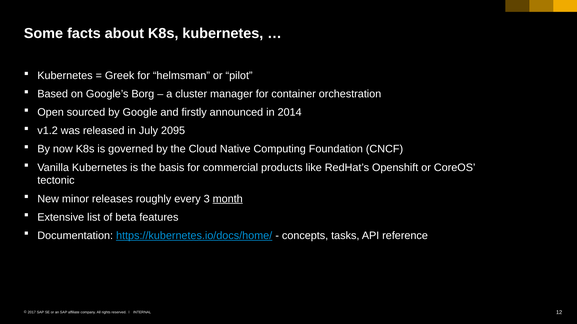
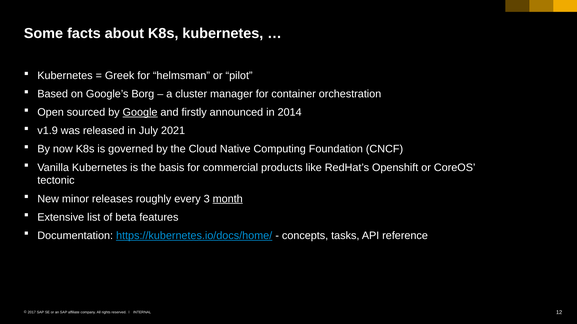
Google underline: none -> present (140, 113)
v1.2: v1.2 -> v1.9 (48, 131)
2095: 2095 -> 2021 (173, 131)
